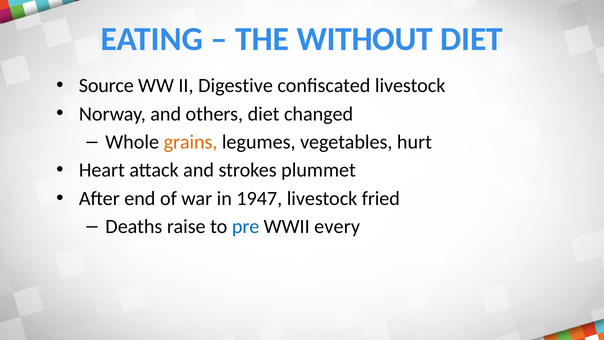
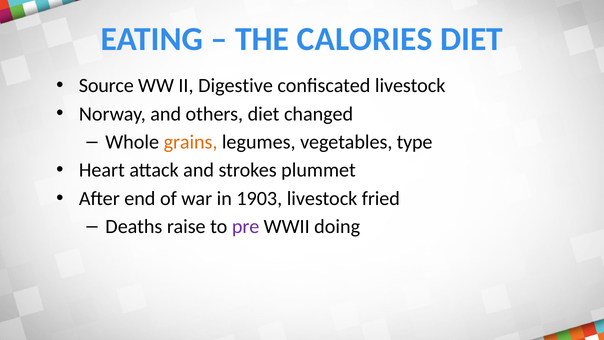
WITHOUT: WITHOUT -> CALORIES (365, 39)
hurt: hurt -> type (415, 142)
1947: 1947 -> 1903 (259, 198)
pre colour: blue -> purple (246, 227)
every: every -> doing (337, 227)
